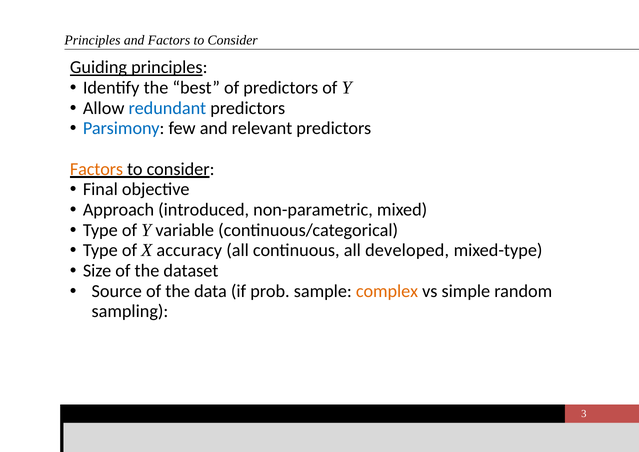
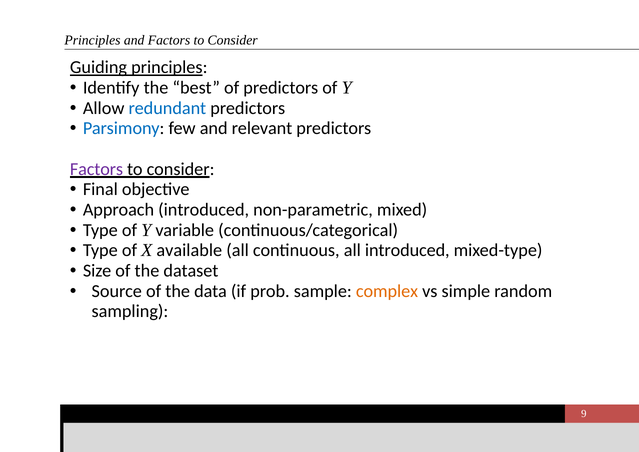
Factors colour: orange -> purple (97, 169)
accuracy: accuracy -> available (189, 250)
all developed: developed -> introduced (407, 250)
3: 3 -> 9 (584, 414)
